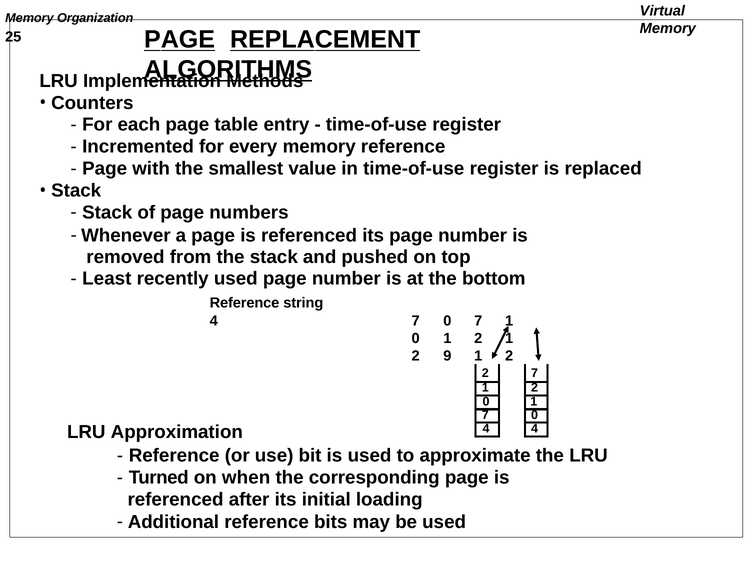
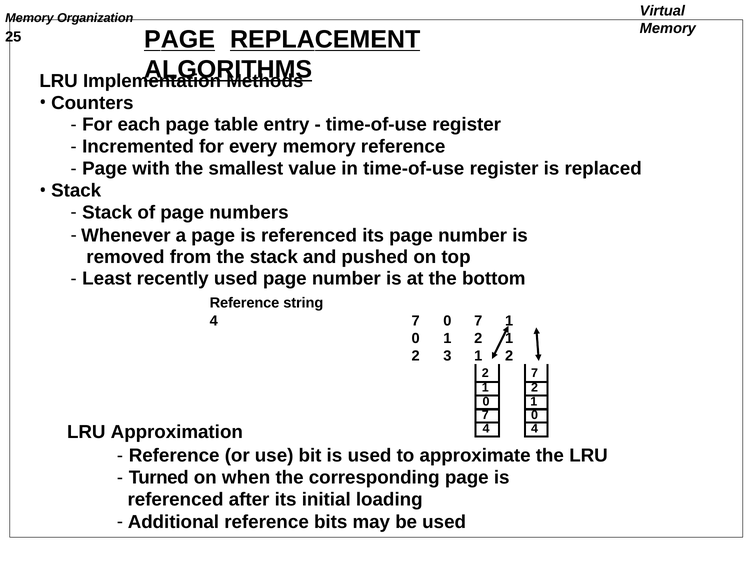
9: 9 -> 3 (447, 356)
